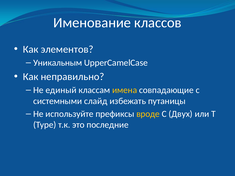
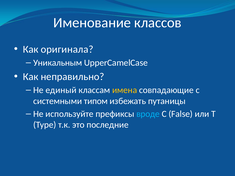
элементов: элементов -> оригинала (67, 49)
слайд: слайд -> типом (96, 101)
вроде colour: yellow -> light blue (148, 114)
Двух: Двух -> False (181, 114)
